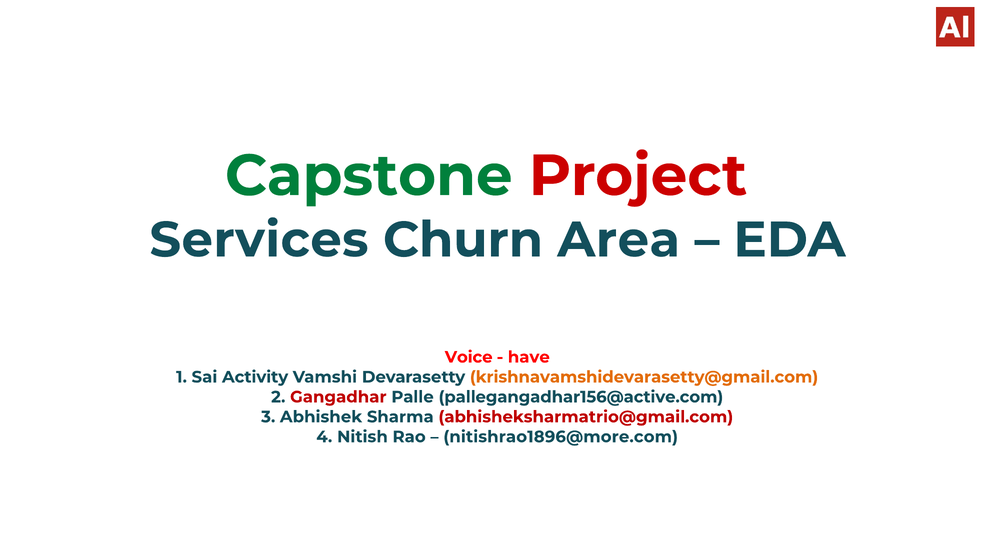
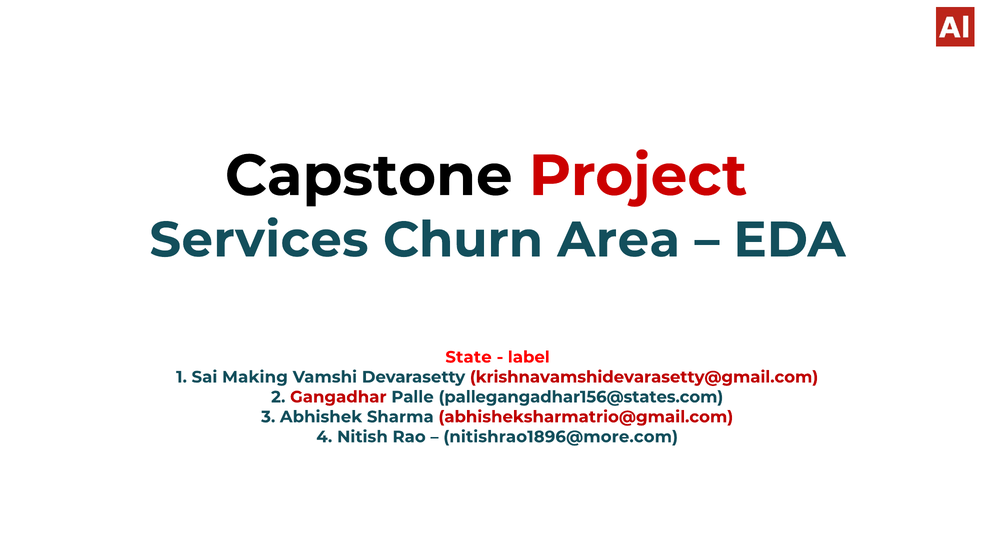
Capstone colour: green -> black (369, 176)
Voice: Voice -> State (469, 357)
have: have -> label (529, 357)
Activity: Activity -> Making (255, 377)
krishnavamshidevarasetty@gmail.com colour: orange -> red (644, 377)
pallegangadhar156@active.com: pallegangadhar156@active.com -> pallegangadhar156@states.com (581, 397)
